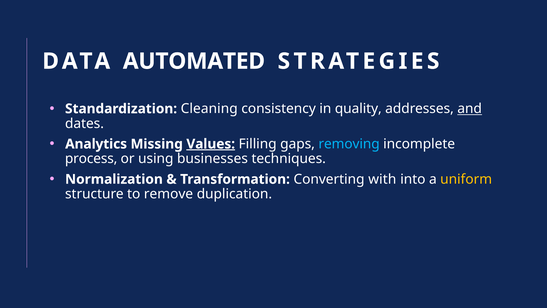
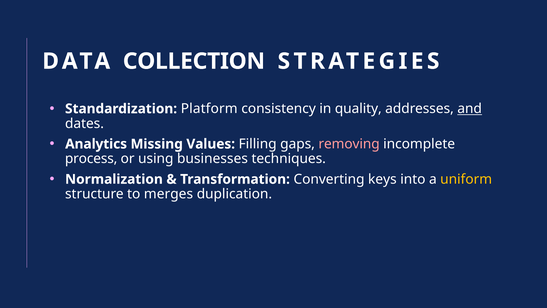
AUTOMATED: AUTOMATED -> COLLECTION (194, 61)
Cleaning: Cleaning -> Platform (209, 109)
Values underline: present -> none (211, 144)
removing colour: light blue -> pink (349, 144)
with: with -> keys (382, 179)
remove: remove -> merges (168, 194)
